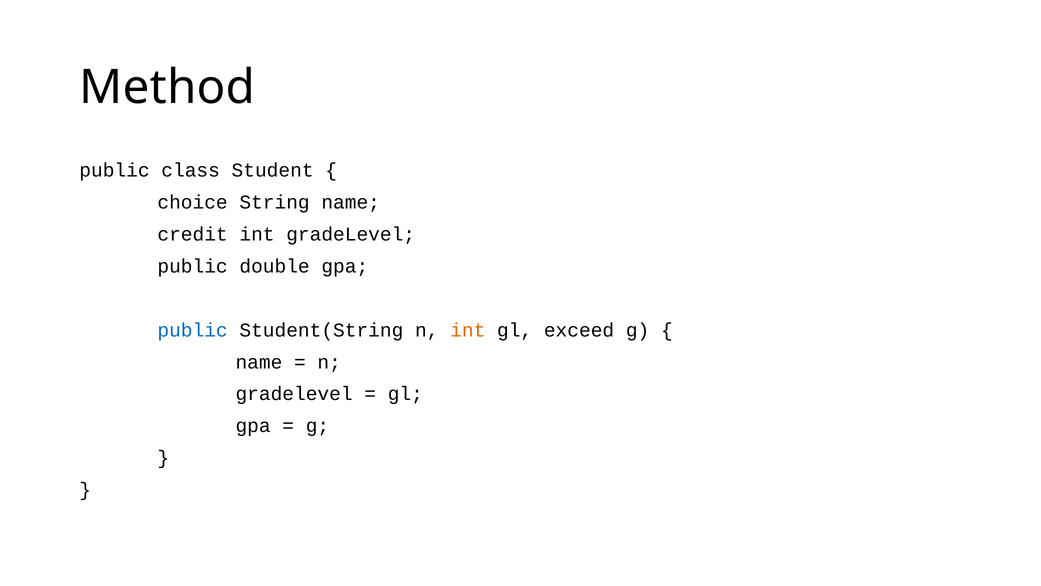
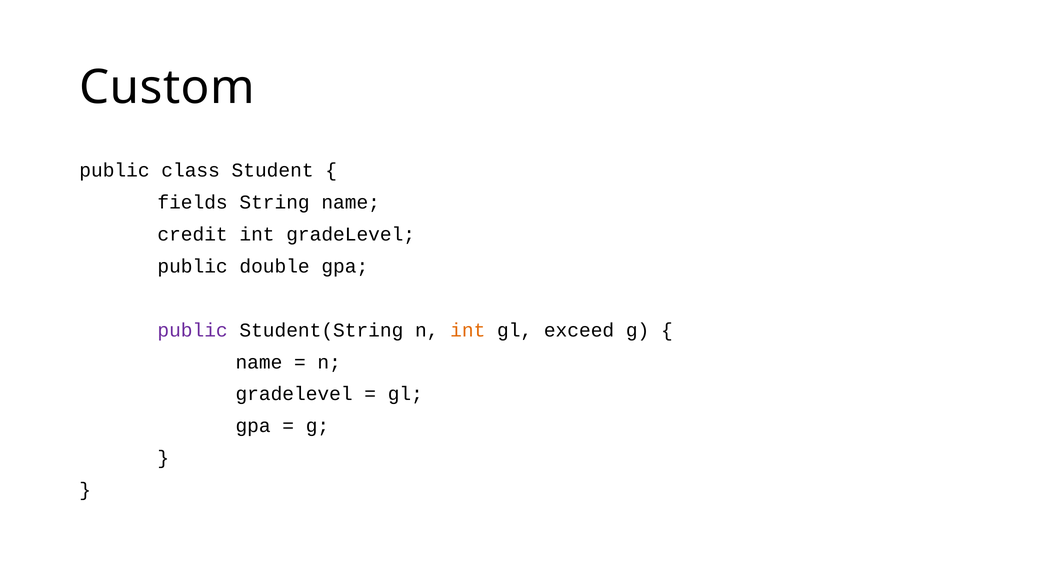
Method: Method -> Custom (167, 87)
choice: choice -> fields (193, 202)
public colour: blue -> purple (193, 330)
